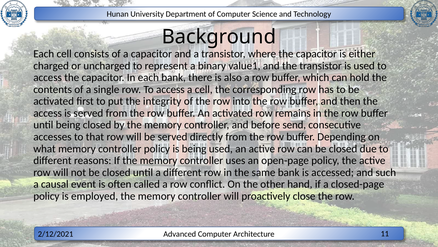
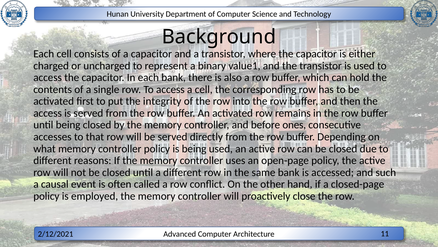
send: send -> ones (294, 125)
